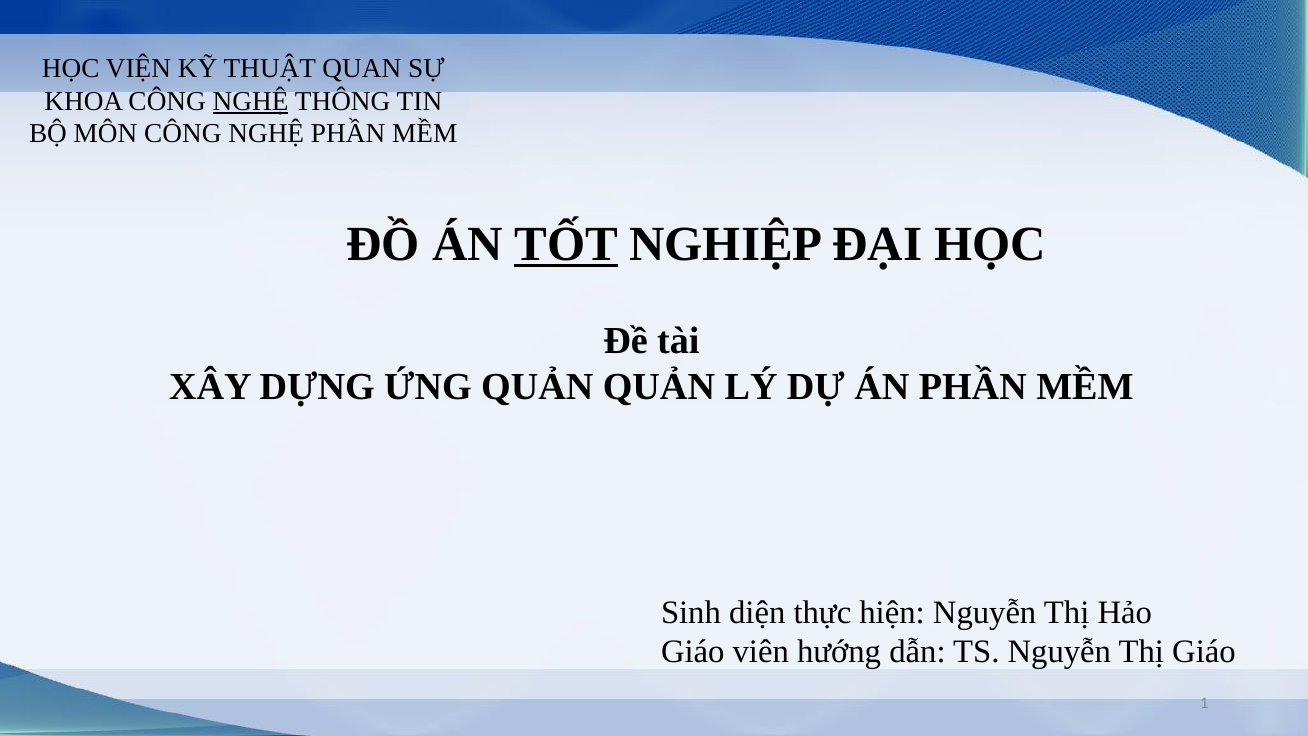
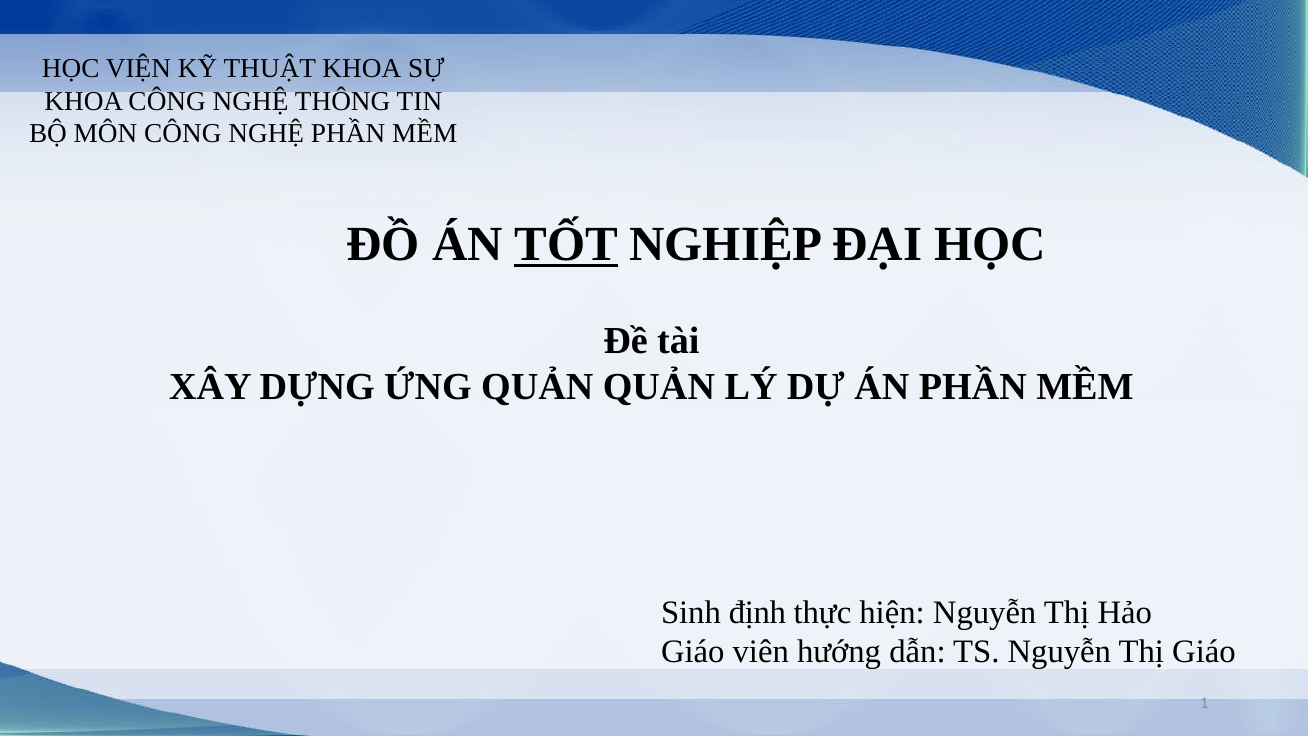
THUẬT QUAN: QUAN -> KHOA (362, 68)
NGHỆ underline: present -> none (251, 101)
diện: diện -> định (757, 612)
